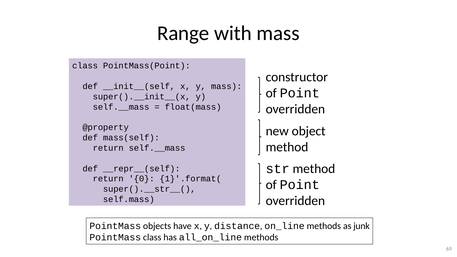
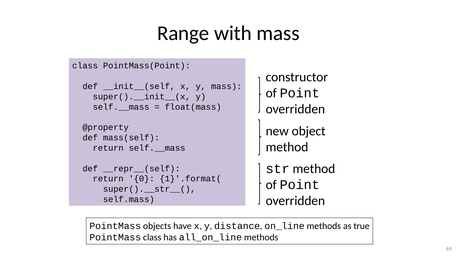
junk: junk -> true (362, 226)
